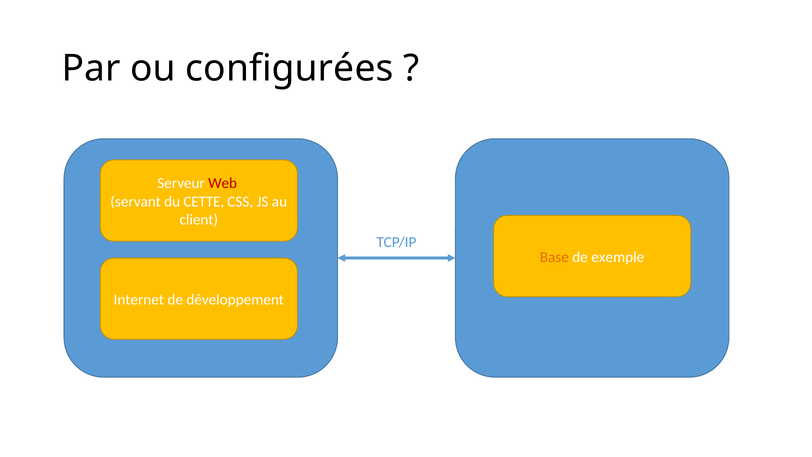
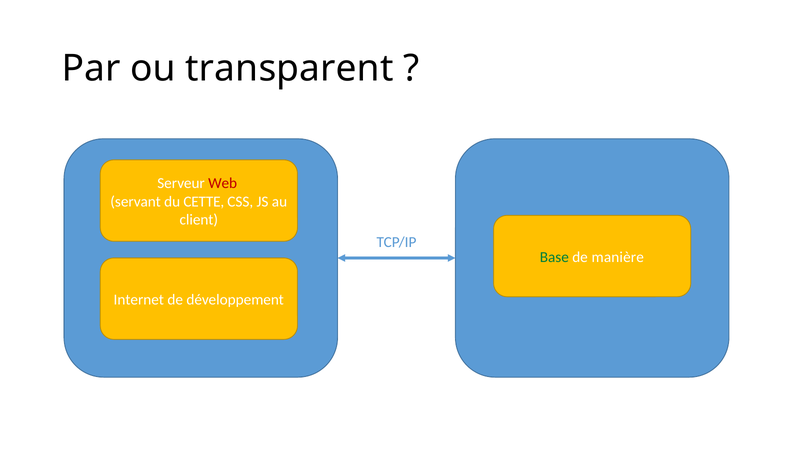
configurées: configurées -> transparent (289, 68)
Base colour: orange -> green (554, 257)
exemple: exemple -> manière (618, 257)
